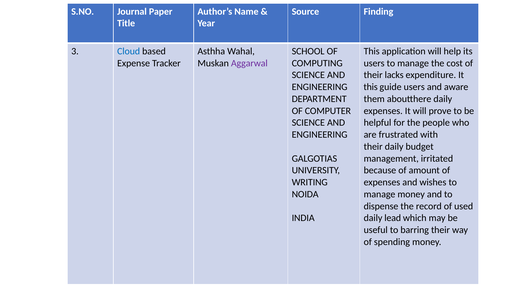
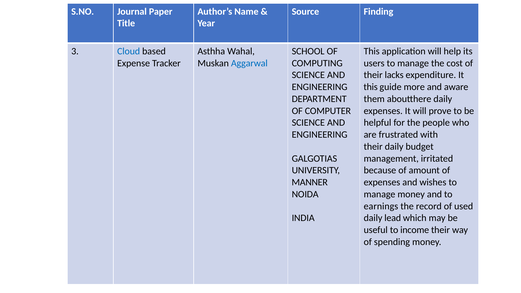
Aggarwal colour: purple -> blue (249, 63)
guide users: users -> more (414, 87)
WRITING: WRITING -> MANNER (310, 182)
dispense: dispense -> earnings (381, 206)
barring: barring -> income (415, 230)
